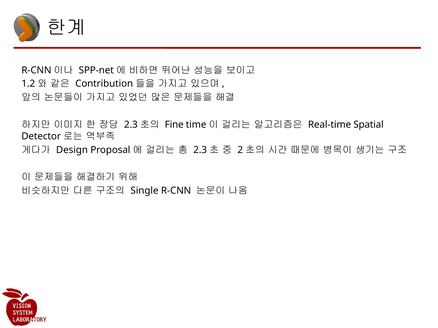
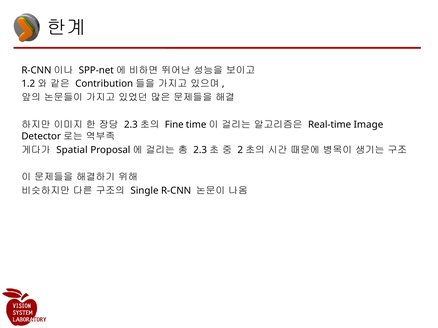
Spatial: Spatial -> Image (368, 125)
Design: Design -> Spatial (72, 150)
